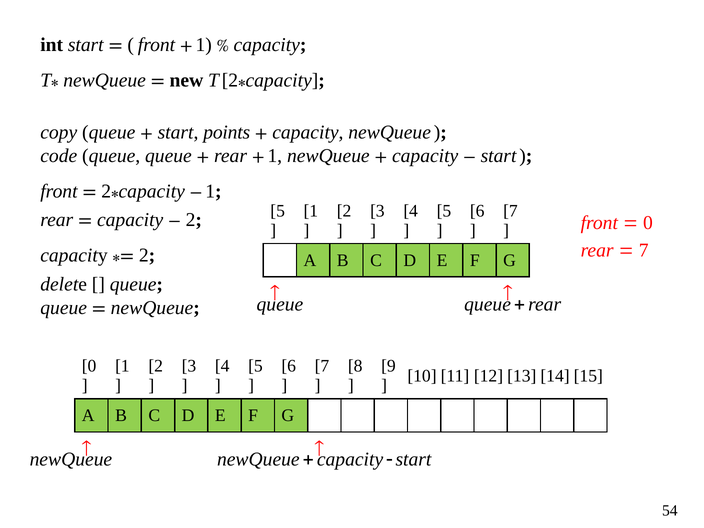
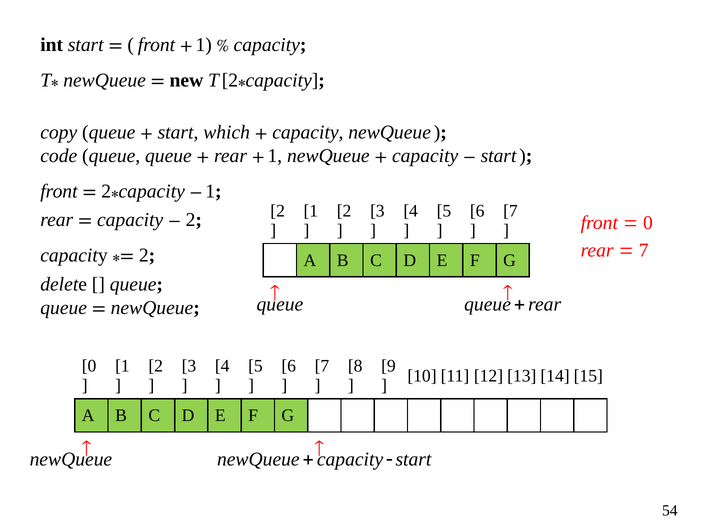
points: points -> which (227, 133)
5: 5 -> 2 (278, 211)
